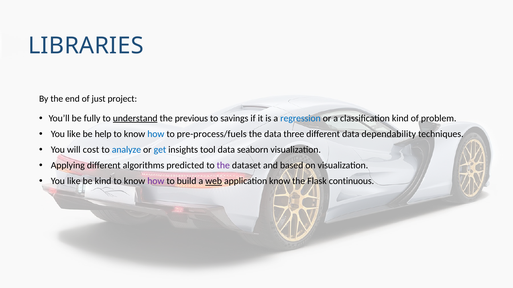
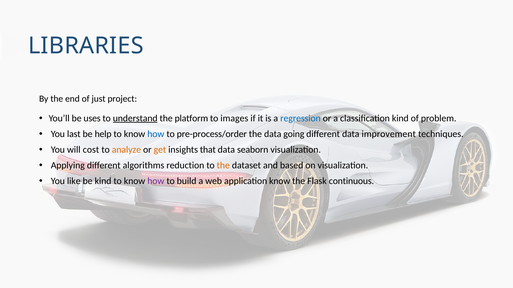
fully: fully -> uses (92, 119)
previous: previous -> platform (191, 119)
savings: savings -> images (234, 119)
like: like -> last (74, 134)
pre-process/fuels: pre-process/fuels -> pre-process/order (212, 134)
three: three -> going (294, 134)
dependability: dependability -> improvement (389, 134)
analyze colour: blue -> orange (126, 150)
get colour: blue -> orange (160, 150)
tool: tool -> that (208, 150)
predicted: predicted -> reduction (185, 166)
the colour: purple -> orange (223, 166)
web underline: present -> none (214, 181)
